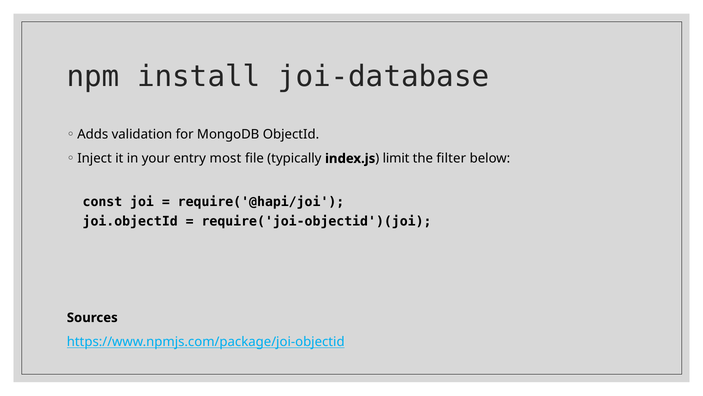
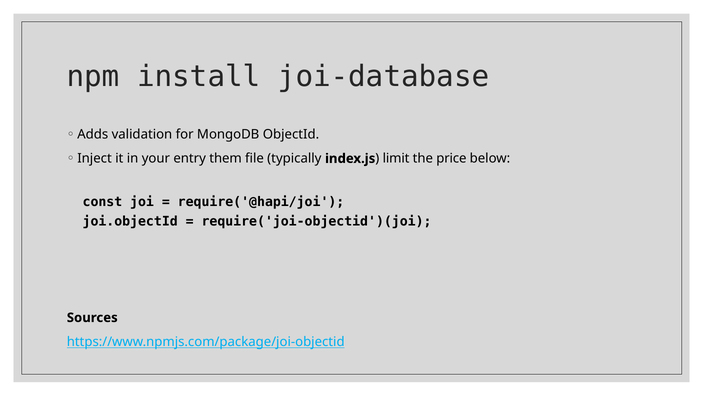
most: most -> them (226, 158)
filter: filter -> price (451, 158)
